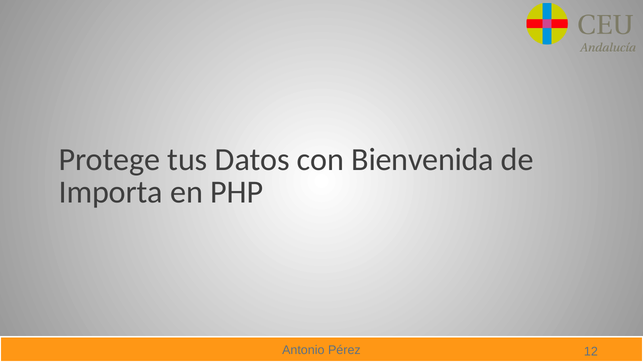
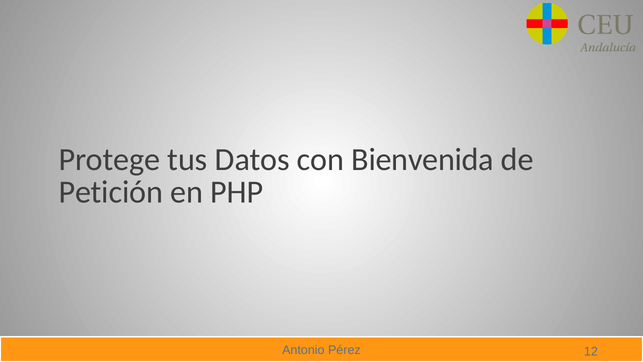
Importa: Importa -> Petición (111, 192)
